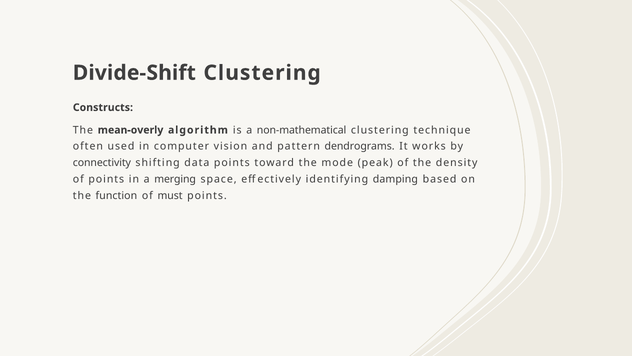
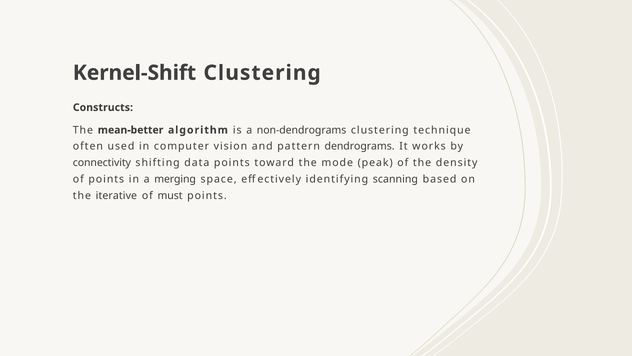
Divide-Shift: Divide-Shift -> Kernel-Shift (134, 73)
mean-overly: mean-overly -> mean-better (131, 130)
non-mathematical: non-mathematical -> non-dendrograms (302, 130)
damping: damping -> scanning (395, 179)
function: function -> iterative (116, 195)
